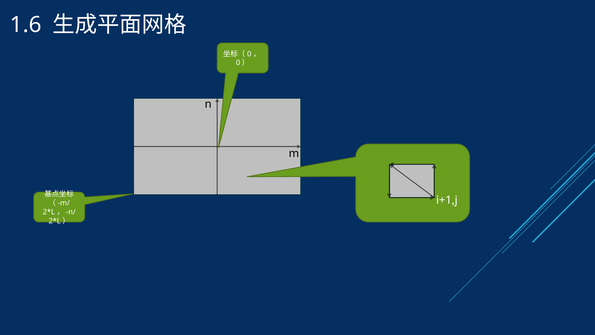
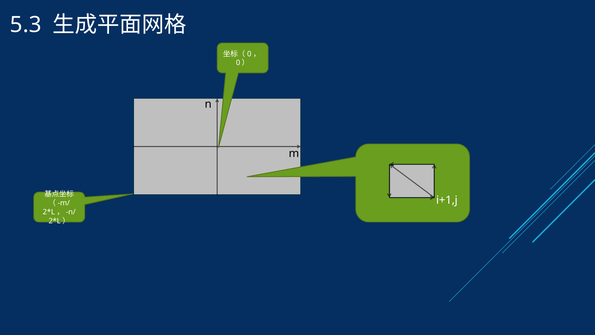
1.6: 1.6 -> 5.3 (26, 25)
